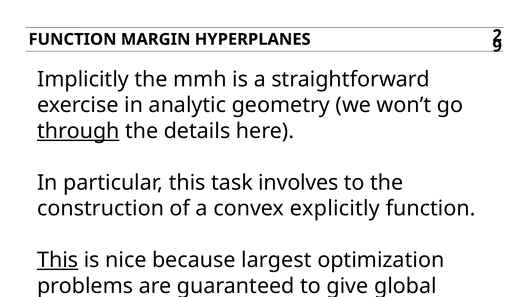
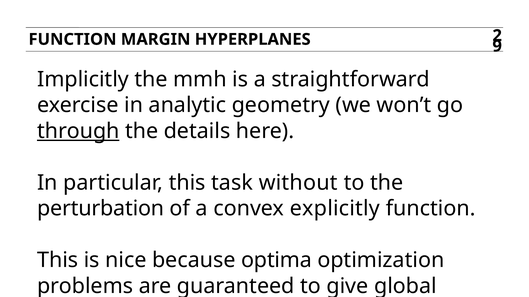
involves: involves -> without (298, 183)
construction: construction -> perturbation (101, 209)
This underline: present -> none (58, 260)
because largest: largest -> optima (277, 260)
